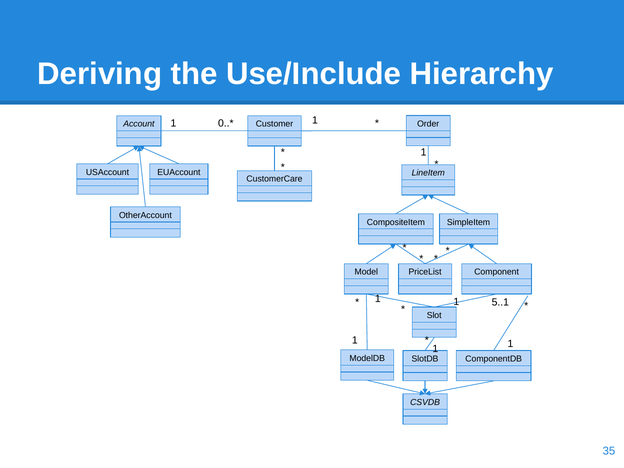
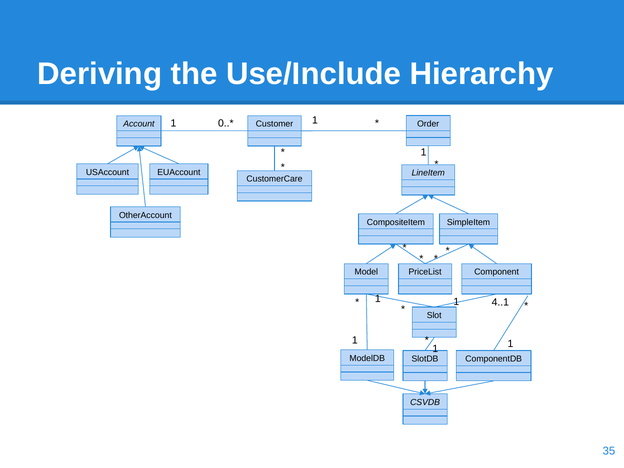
5..1: 5..1 -> 4..1 (500, 302)
